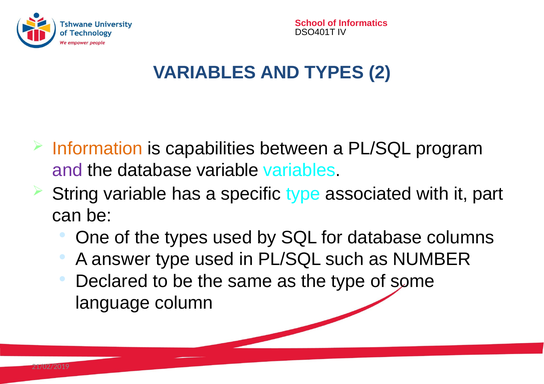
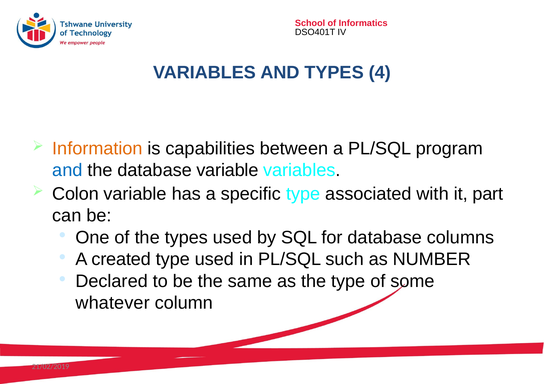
2: 2 -> 4 (380, 73)
and colour: purple -> blue (67, 171)
String: String -> Colon (75, 194)
answer: answer -> created (121, 260)
language: language -> whatever (113, 304)
